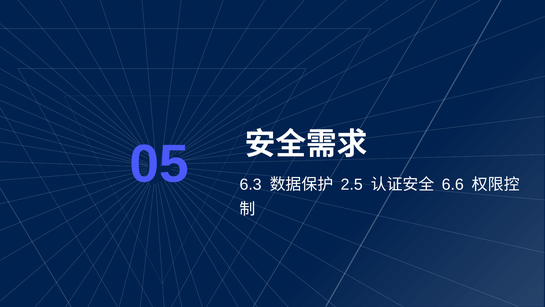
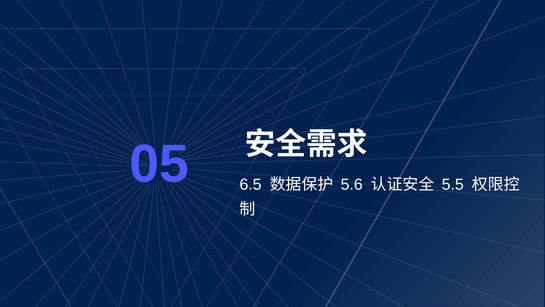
6.3: 6.3 -> 6.5 (251, 184)
2.5: 2.5 -> 5.6 (352, 184)
6.6: 6.6 -> 5.5 (453, 184)
